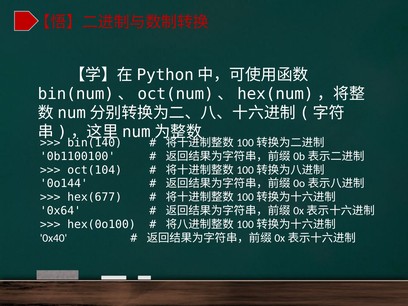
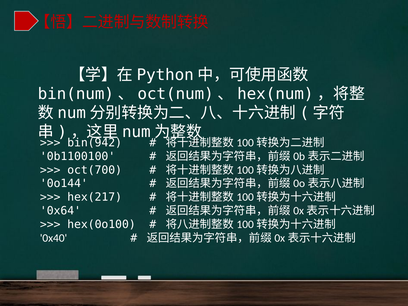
bin(140: bin(140 -> bin(942 (95, 143)
oct(104: oct(104 -> oct(700 (95, 170)
hex(677: hex(677 -> hex(217 (95, 197)
